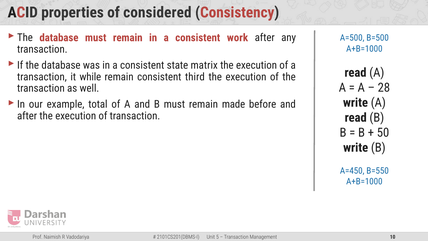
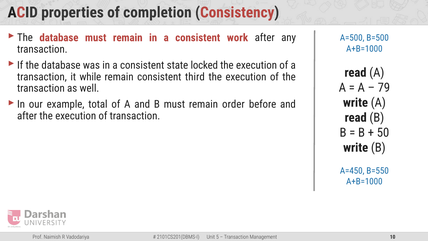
considered: considered -> completion (157, 12)
matrix: matrix -> locked (204, 65)
28: 28 -> 79 (384, 87)
made: made -> order (233, 104)
